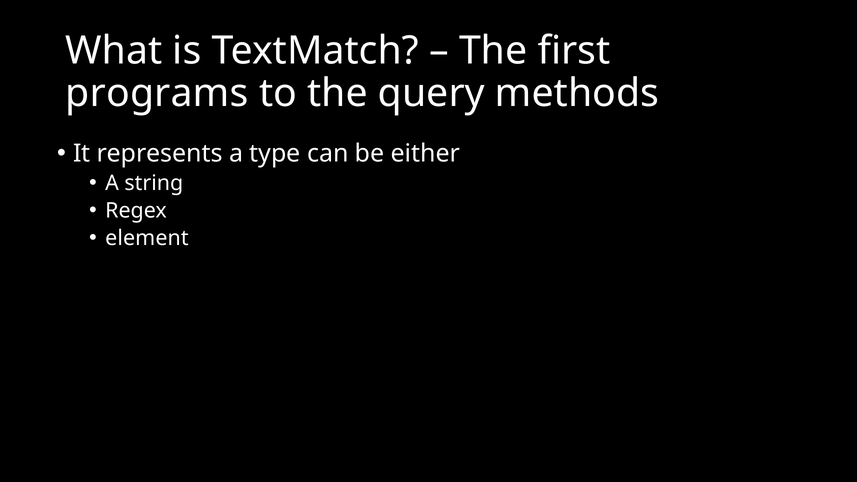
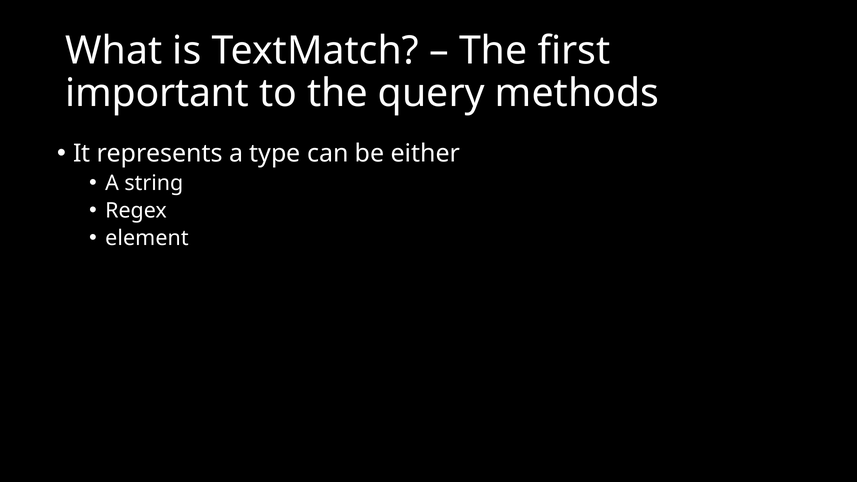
programs: programs -> important (157, 93)
